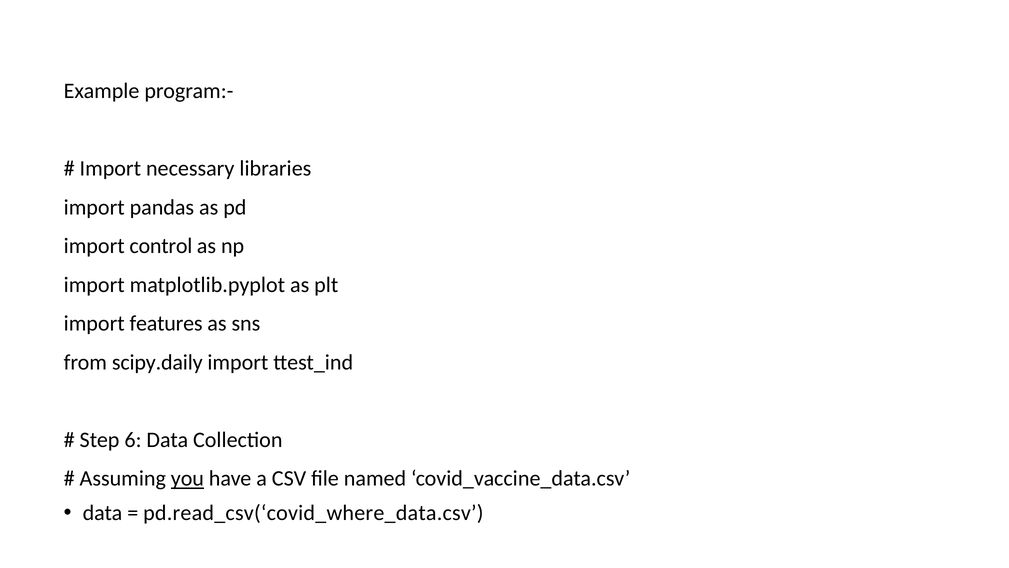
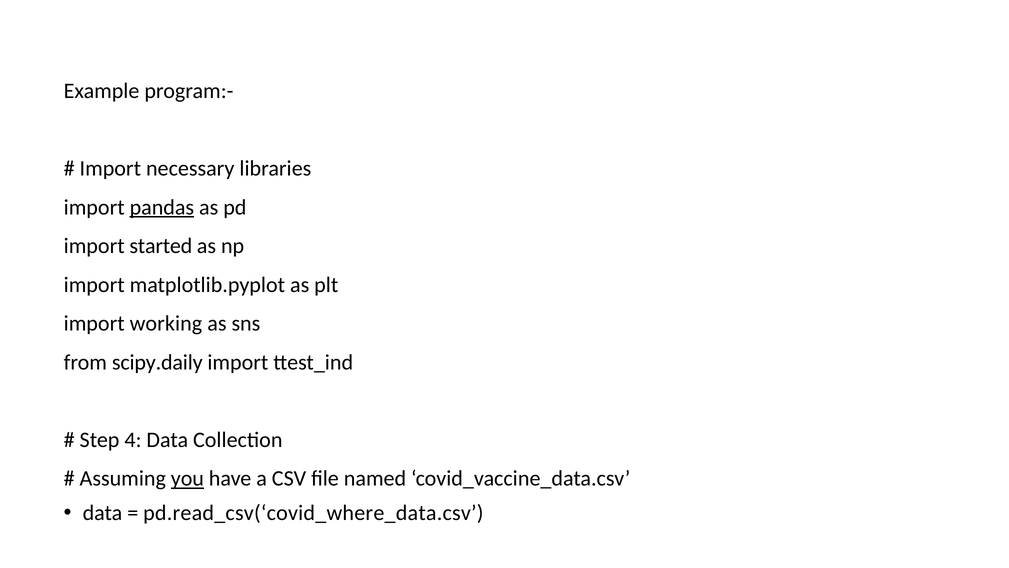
pandas underline: none -> present (162, 207)
control: control -> started (161, 246)
features: features -> working (166, 323)
6: 6 -> 4 (133, 440)
